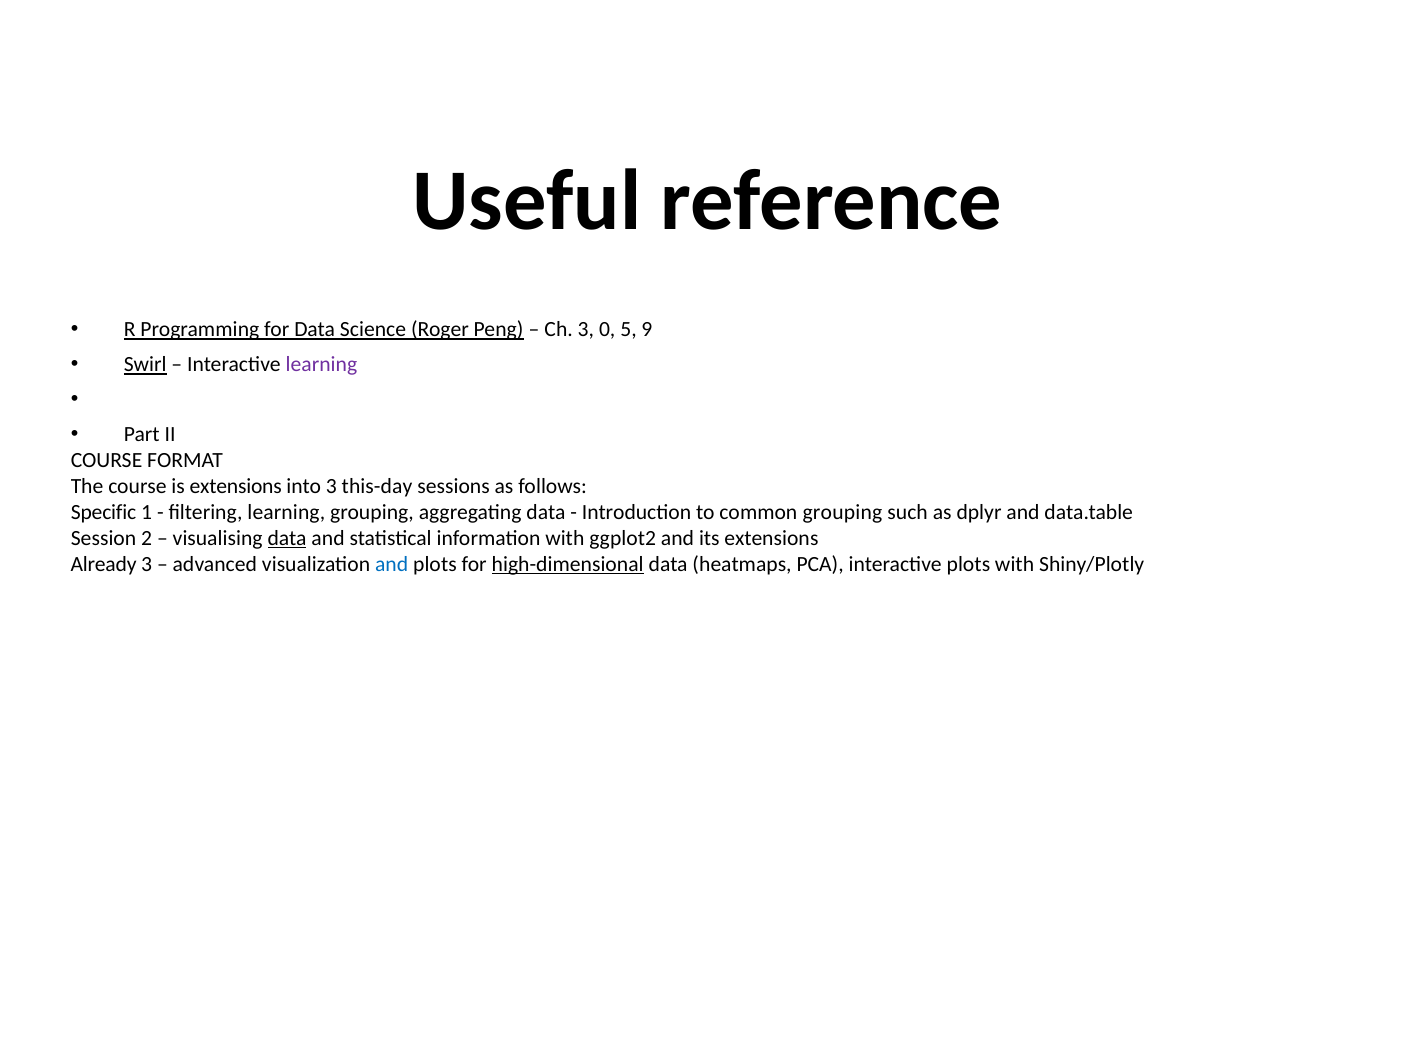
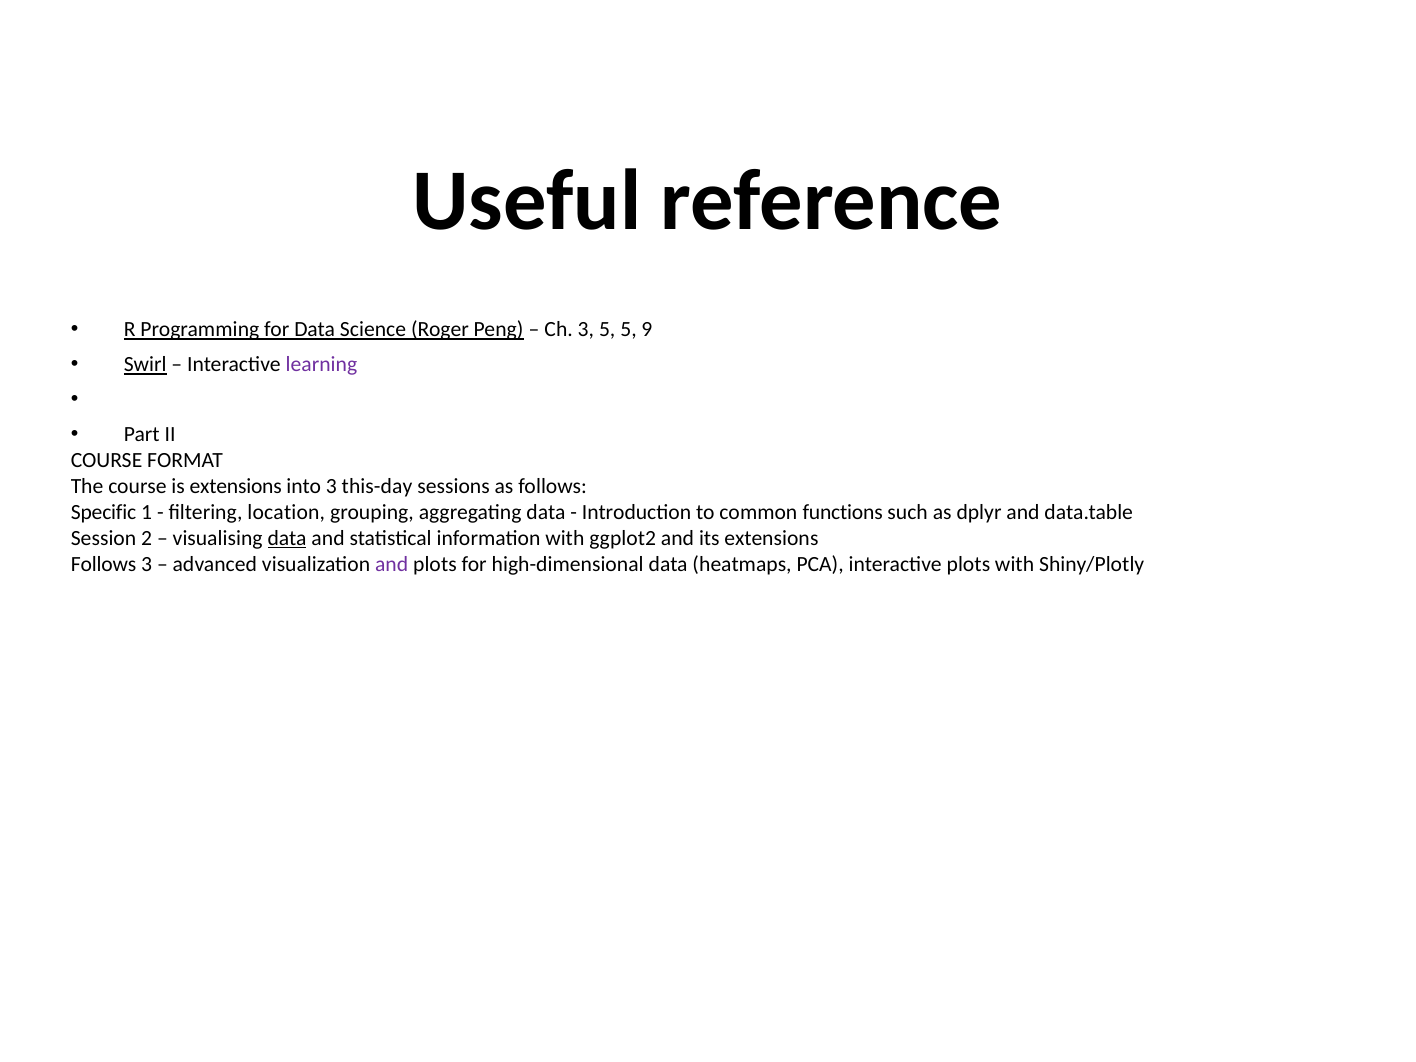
3 0: 0 -> 5 (607, 330)
filtering learning: learning -> location (286, 512)
common grouping: grouping -> functions (843, 512)
Already: Already -> Follows (104, 564)
and colour: blue -> purple (392, 564)
high-dimensional underline: present -> none (568, 564)
